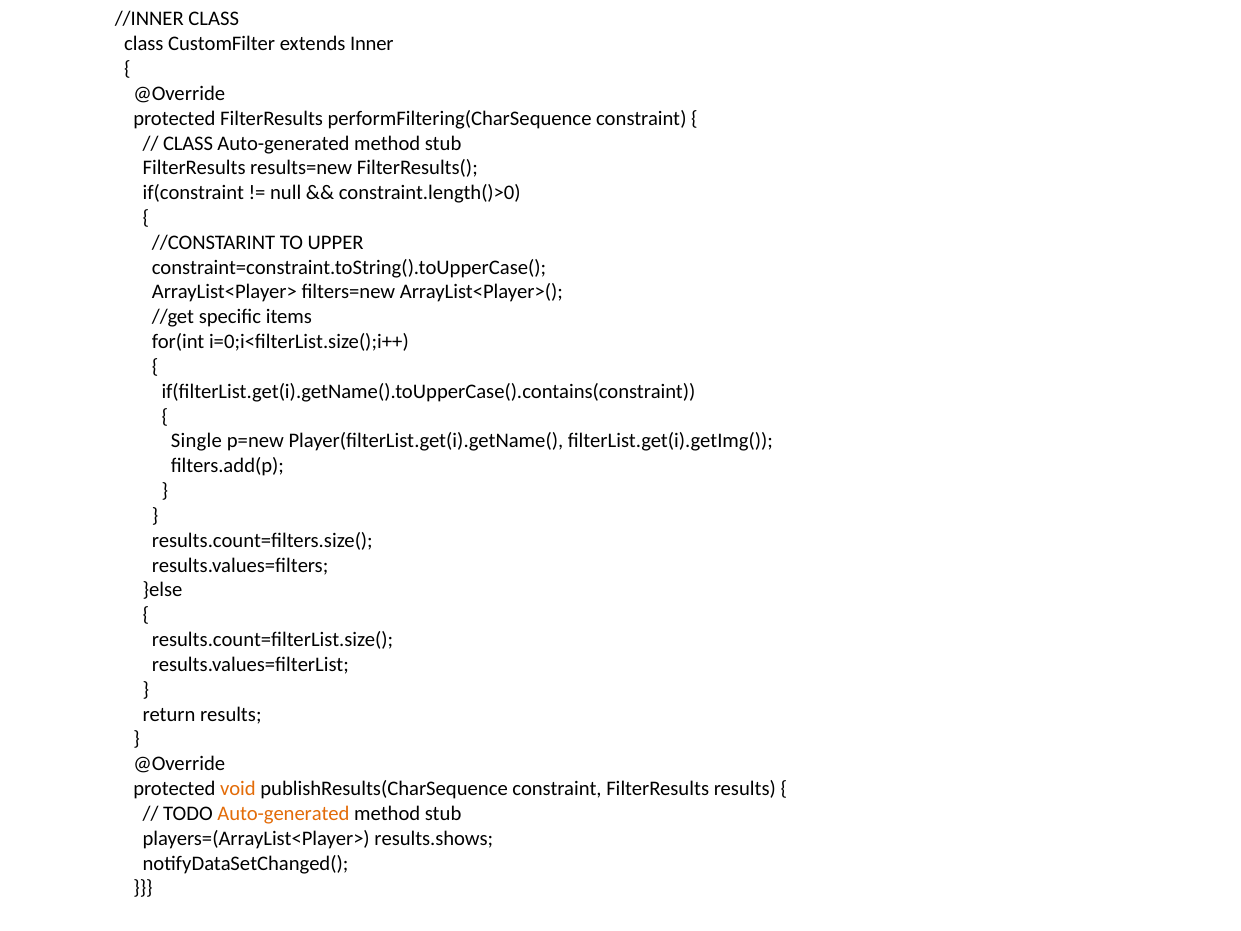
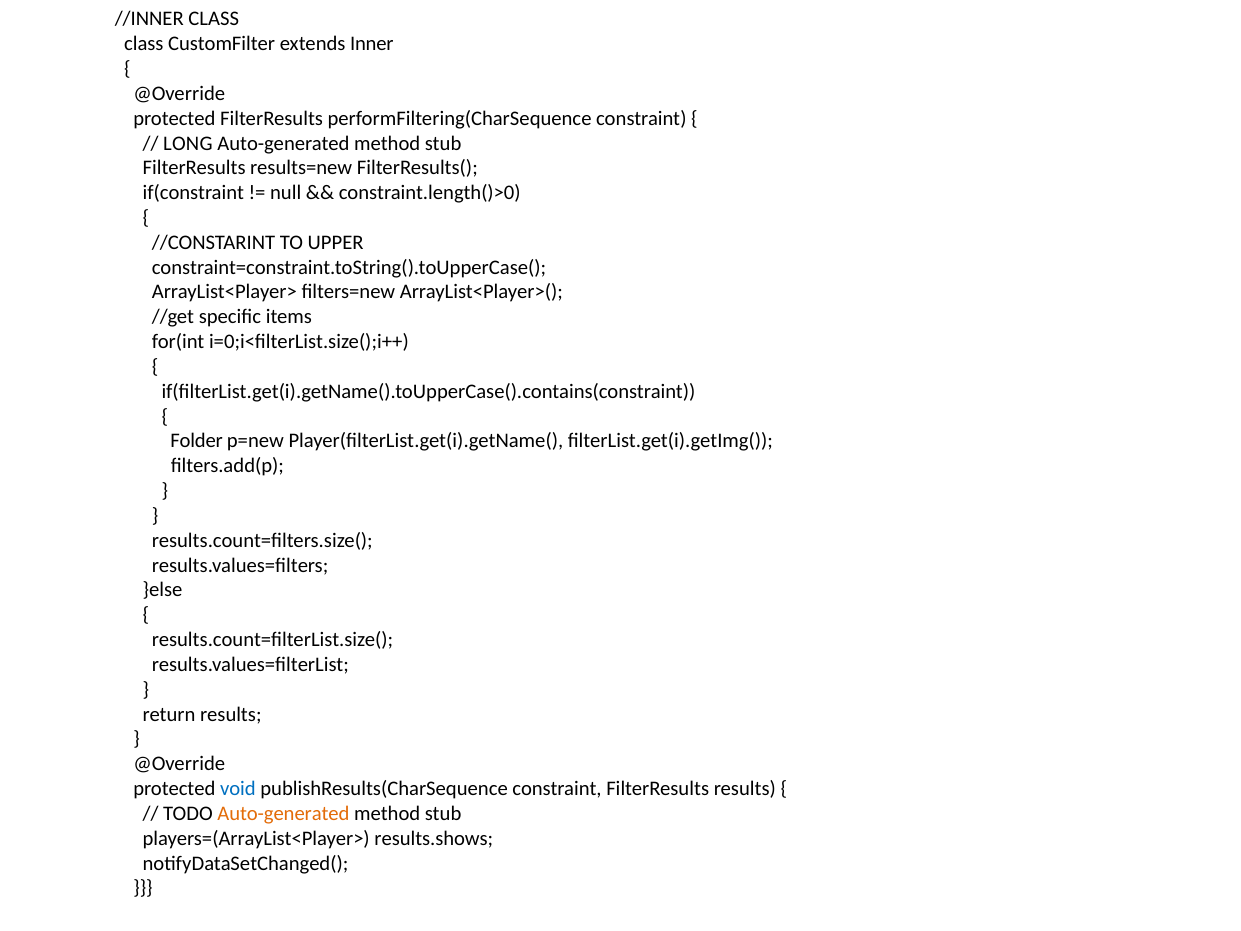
CLASS: CLASS -> LONG (188, 143)
Single: Single -> Folder (197, 441)
void colour: orange -> blue (238, 788)
